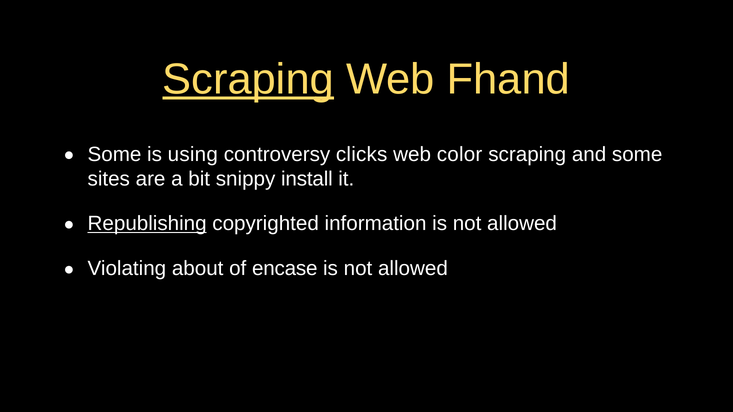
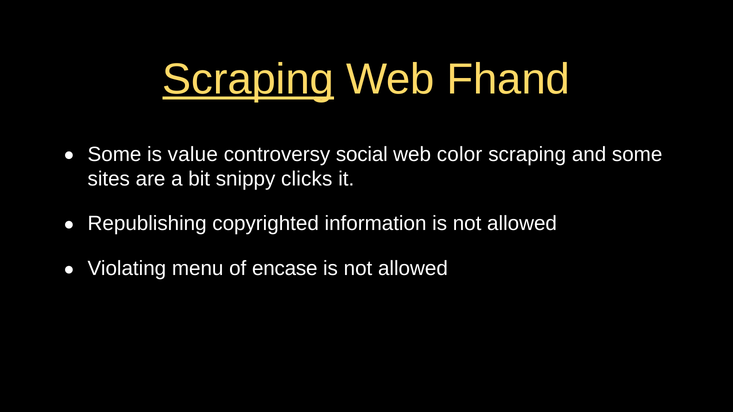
using: using -> value (193, 154)
clicks: clicks -> social (362, 154)
install: install -> clicks (307, 179)
Republishing underline: present -> none (147, 224)
about: about -> menu (198, 269)
